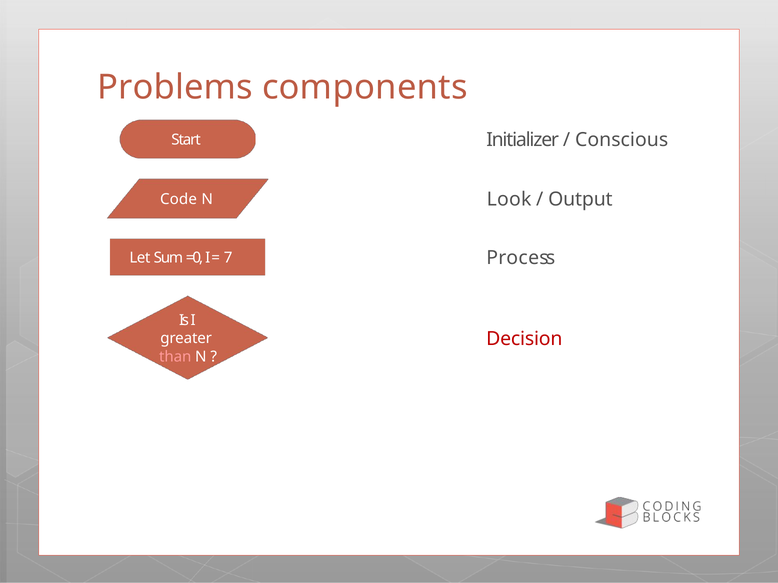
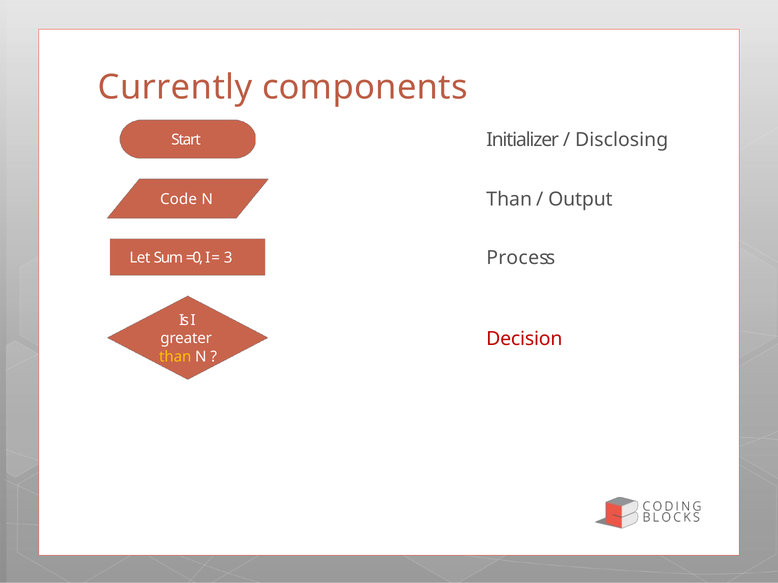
Problems: Problems -> Currently (175, 87)
Conscious: Conscious -> Disclosing (622, 140)
Look: Look -> Than (509, 200)
7: 7 -> 3 (228, 258)
than colour: pink -> yellow (175, 357)
